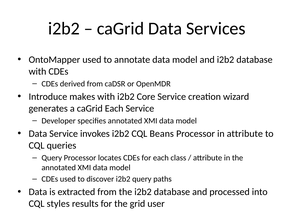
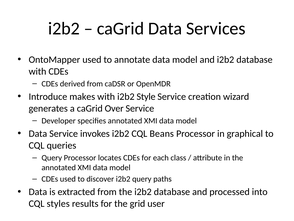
Core: Core -> Style (146, 96)
caGrid Each: Each -> Over (114, 108)
in attribute: attribute -> graphical (245, 133)
